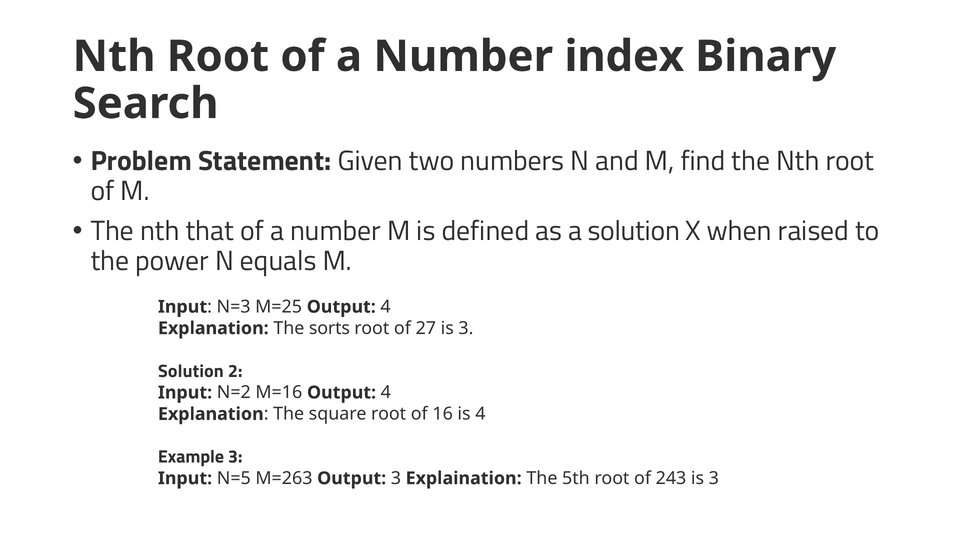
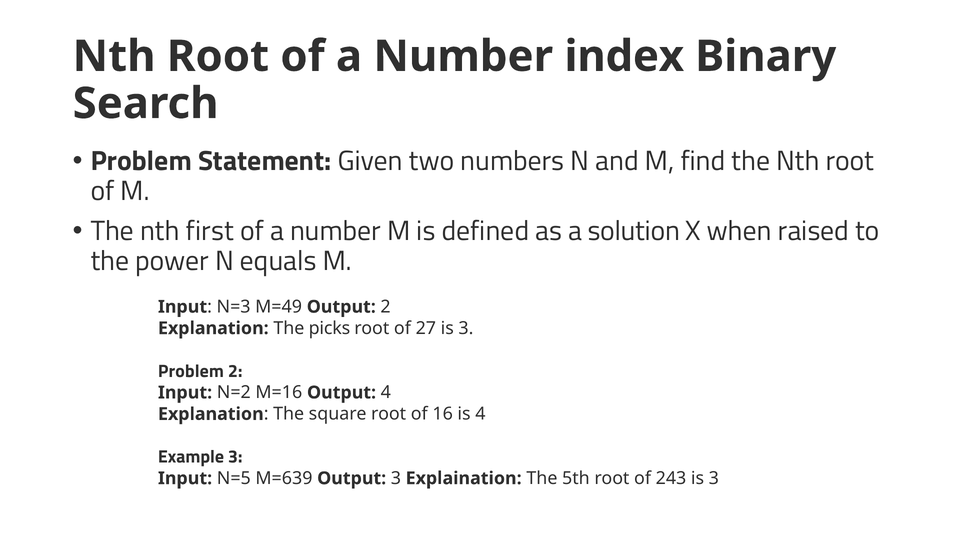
that: that -> first (210, 231)
M=25: M=25 -> M=49 (279, 307)
4: 4 -> 2 (386, 307)
sorts: sorts -> picks (329, 328)
Solution: Solution -> Problem (191, 371)
M=263: M=263 -> M=639 (284, 478)
